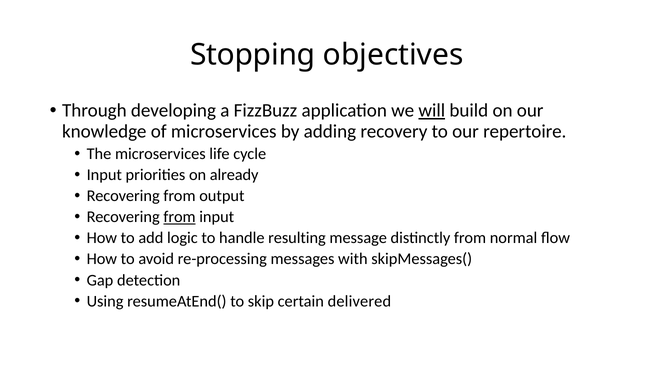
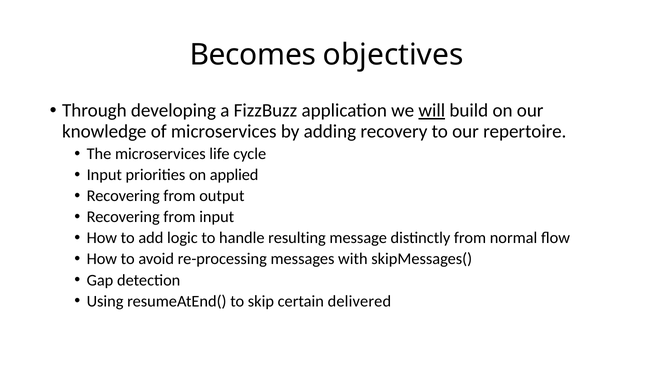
Stopping: Stopping -> Becomes (253, 55)
already: already -> applied (234, 175)
from underline: present -> none (180, 217)
